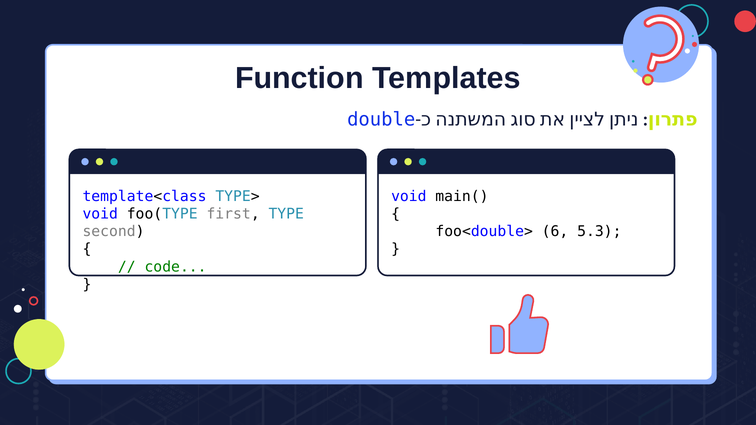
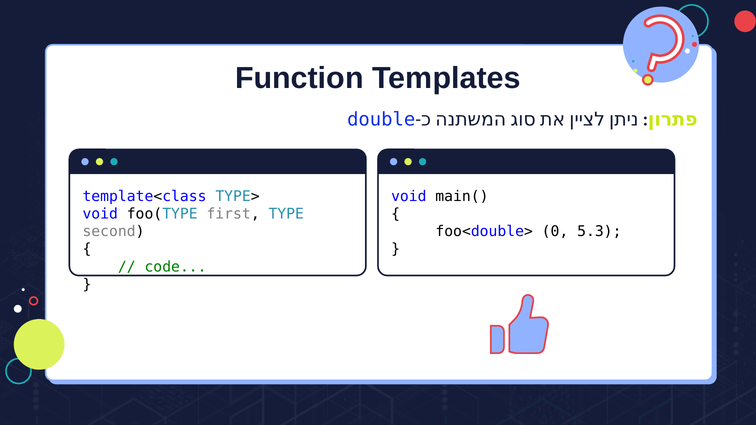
6: 6 -> 0 (555, 232)
